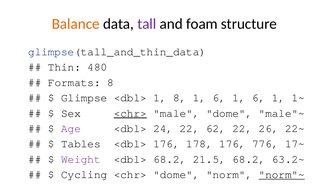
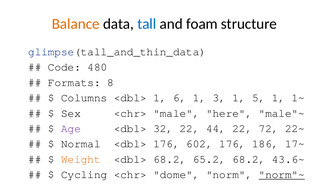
tall colour: purple -> blue (147, 24)
Thin: Thin -> Code (64, 67)
Glimpse: Glimpse -> Columns (84, 98)
1 8: 8 -> 6 (180, 98)
6: 6 -> 3 (219, 98)
6: 6 -> 5 (259, 98)
<chr> underline: present -> none (130, 113)
male dome: dome -> here (229, 113)
24: 24 -> 32 (163, 129)
62: 62 -> 44 (216, 129)
26: 26 -> 72 (269, 129)
Tables: Tables -> Normal (81, 144)
178: 178 -> 602 (199, 144)
776: 776 -> 186 (265, 144)
Weight colour: purple -> orange (81, 159)
21.5: 21.5 -> 65.2 (209, 159)
63.2~: 63.2~ -> 43.6~ (288, 159)
